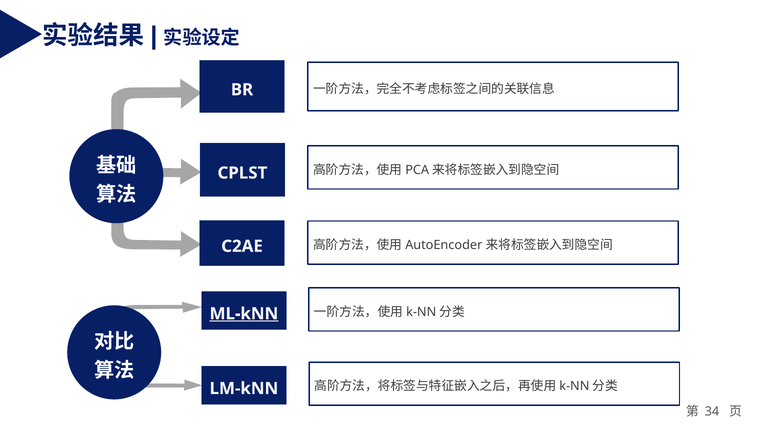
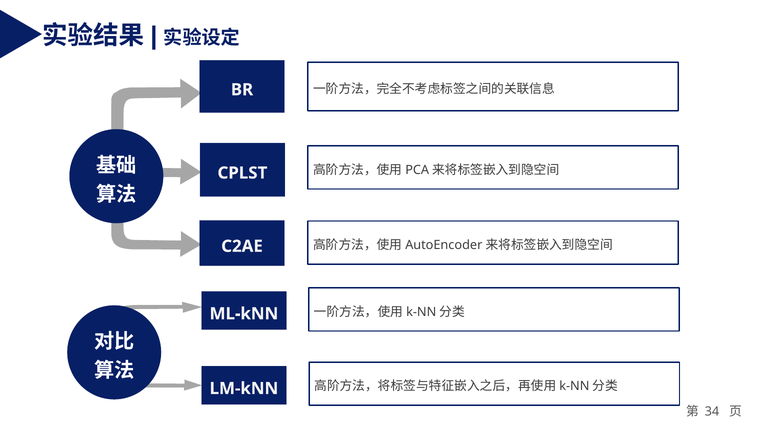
ML-kNN underline: present -> none (244, 314)
